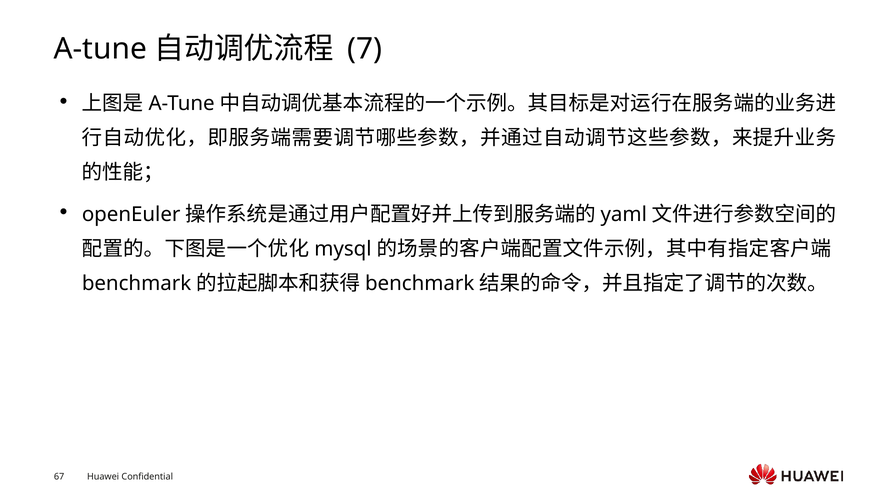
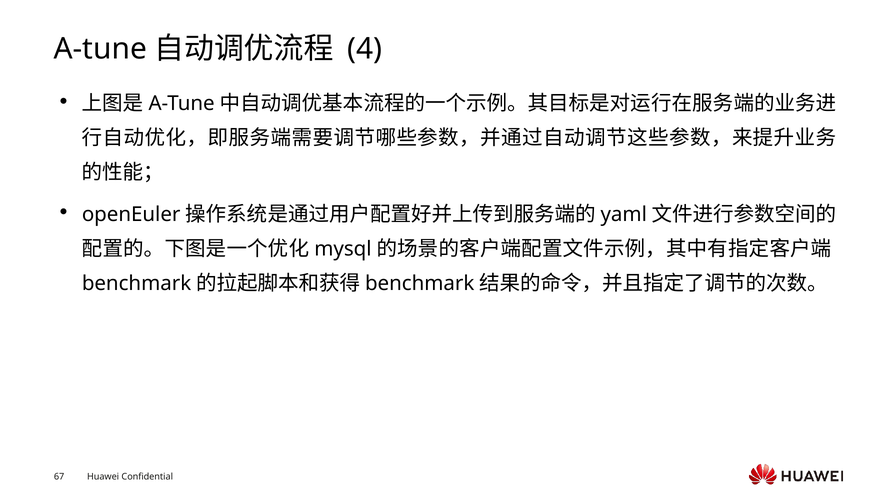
7: 7 -> 4 (365, 49)
